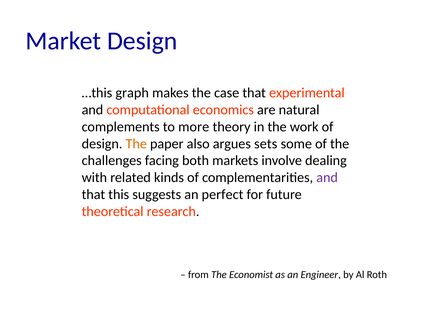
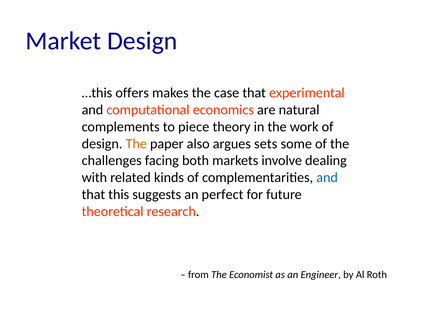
graph: graph -> offers (132, 93)
more: more -> piece (194, 126)
and colour: purple -> blue (327, 177)
